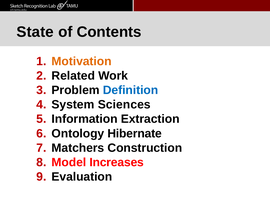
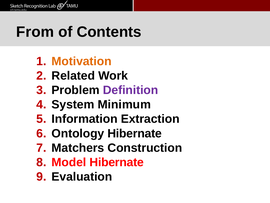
State: State -> From (35, 32)
Definition colour: blue -> purple (131, 90)
Sciences: Sciences -> Minimum (124, 104)
Model Increases: Increases -> Hibernate (117, 162)
